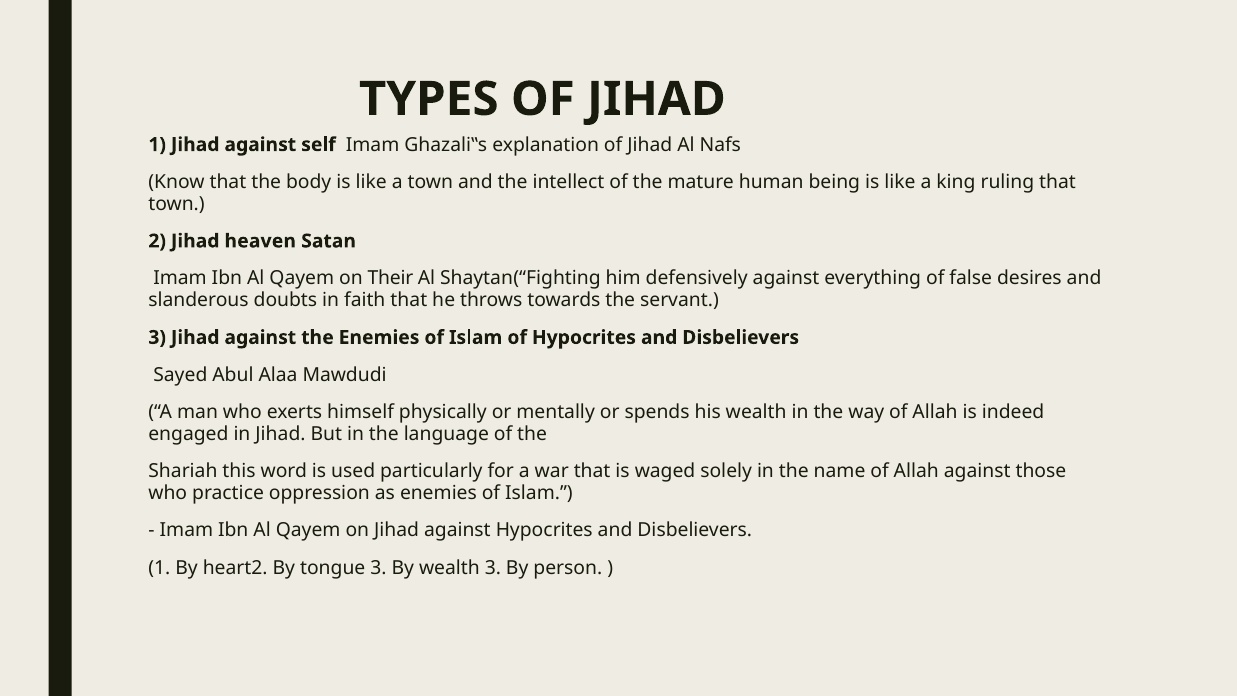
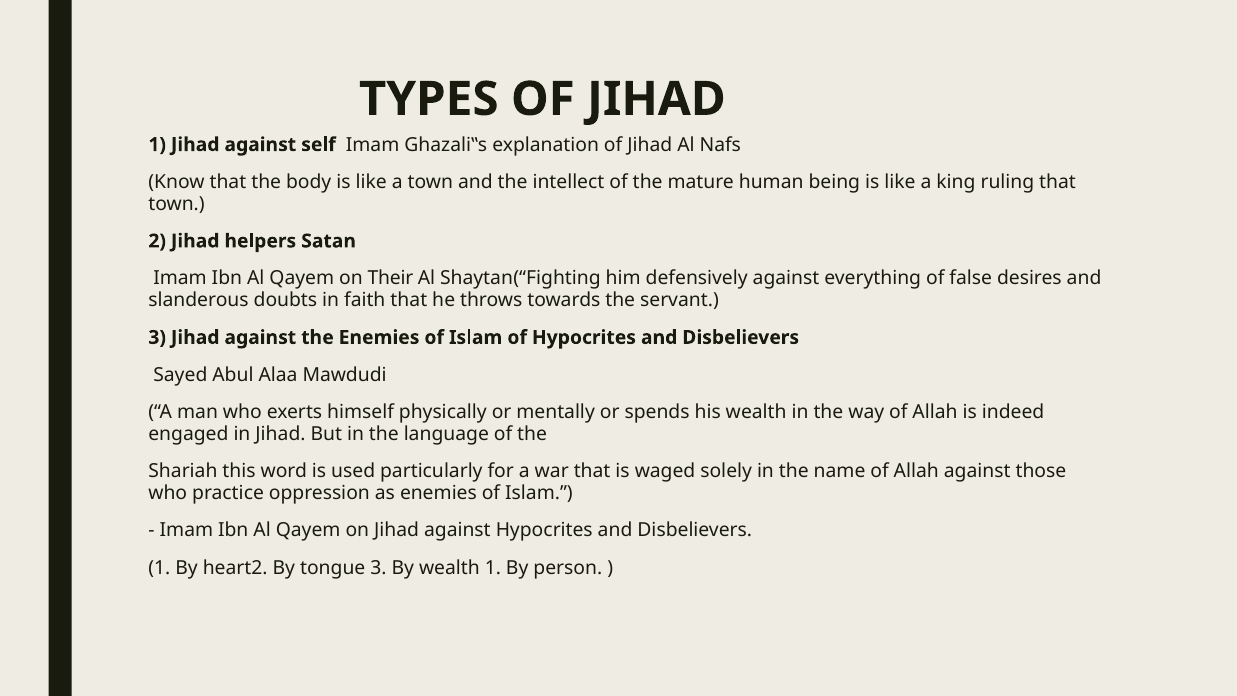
heaven: heaven -> helpers (260, 241)
wealth 3: 3 -> 1 (493, 567)
